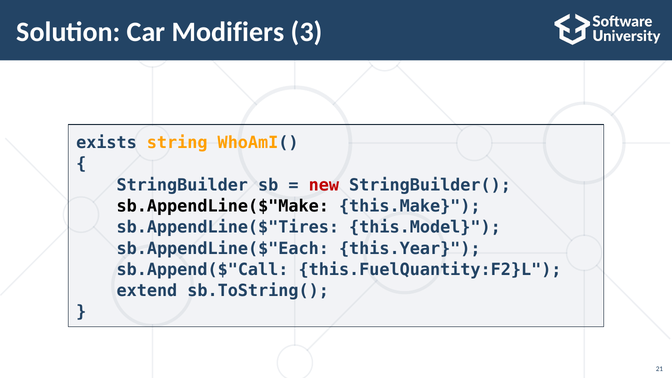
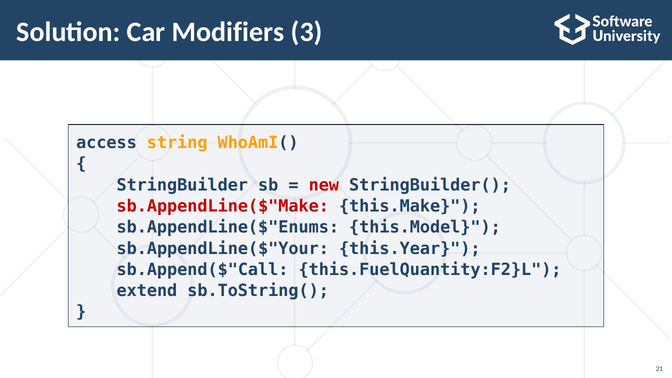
exists: exists -> access (106, 143)
sb.AppendLine($"Make colour: black -> red (223, 206)
sb.AppendLine($"Tires: sb.AppendLine($"Tires -> sb.AppendLine($"Enums (228, 227)
sb.AppendLine($"Each: sb.AppendLine($"Each -> sb.AppendLine($"Your (223, 248)
